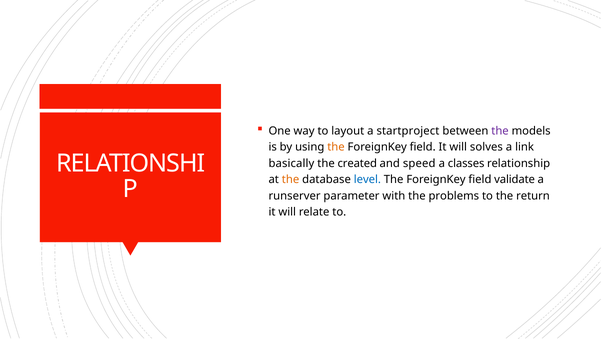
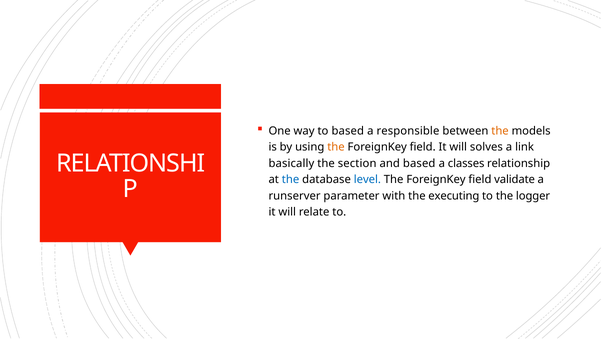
to layout: layout -> based (348, 131)
startproject: startproject -> responsible (408, 131)
the colour: purple -> orange (500, 131)
created: created -> section (357, 163)
and speed: speed -> based (419, 163)
the colour: orange -> blue (291, 179)
problems: problems -> executing (454, 196)
return: return -> logger (533, 196)
